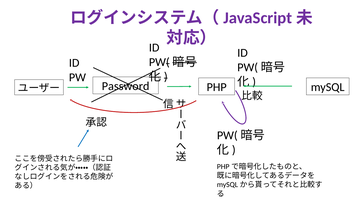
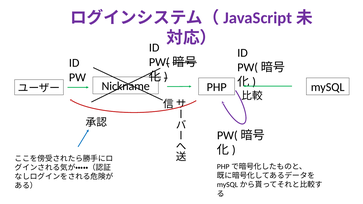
Password: Password -> Nickname (126, 86)
